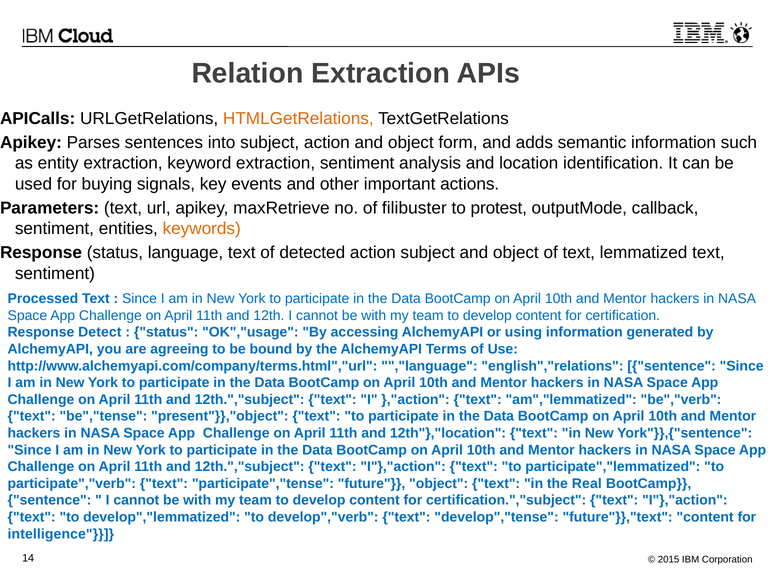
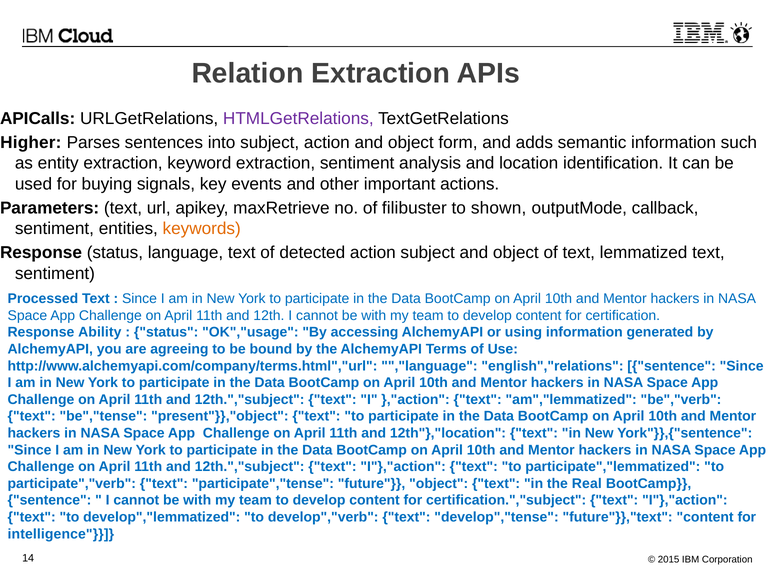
HTMLGetRelations colour: orange -> purple (298, 119)
Apikey: Apikey -> Higher (31, 143)
protest: protest -> shown (499, 208)
Detect: Detect -> Ability (100, 332)
